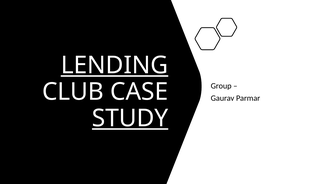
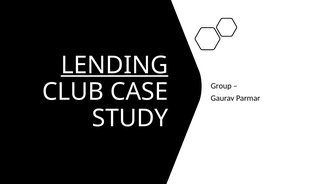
STUDY underline: present -> none (130, 118)
